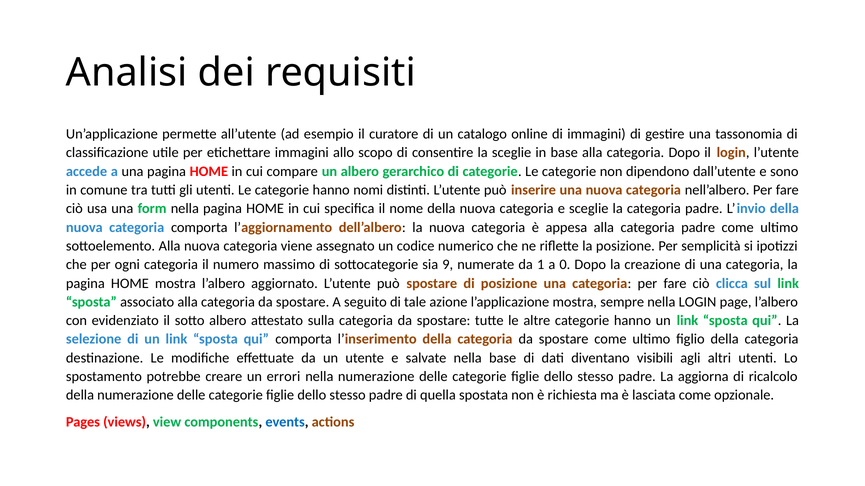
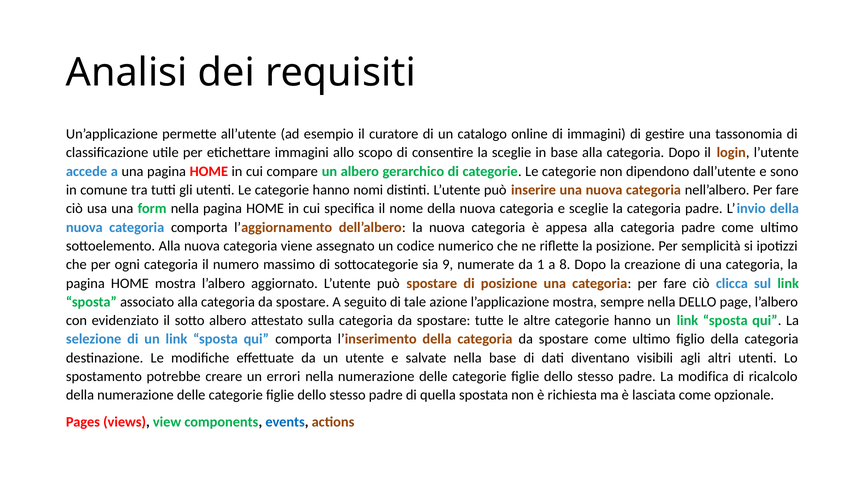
0: 0 -> 8 (565, 265)
nella LOGIN: LOGIN -> DELLO (698, 302)
aggiorna: aggiorna -> modifica (703, 377)
